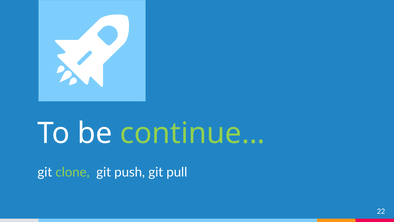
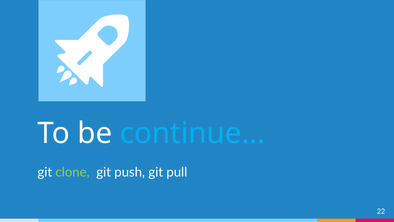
continue… colour: light green -> light blue (192, 133)
